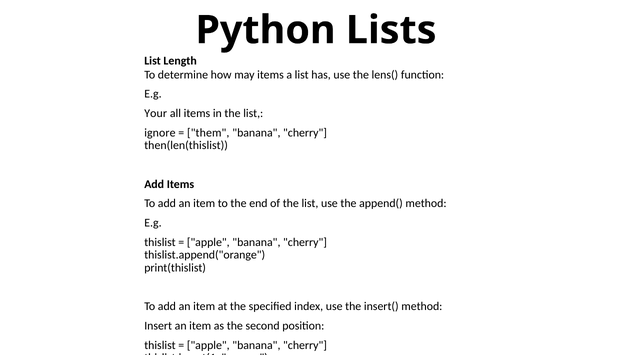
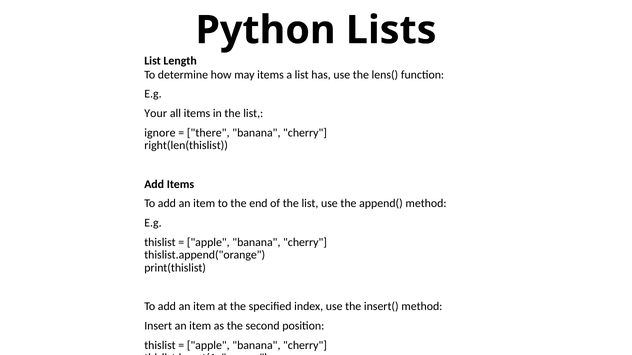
them: them -> there (208, 133)
then(len(thislist: then(len(thislist -> right(len(thislist (186, 146)
